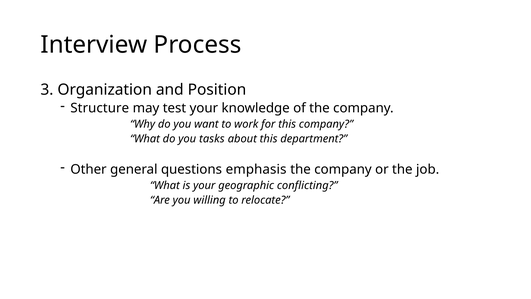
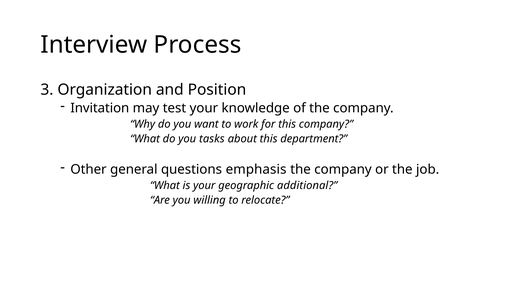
Structure: Structure -> Invitation (100, 108)
conflicting: conflicting -> additional (307, 185)
